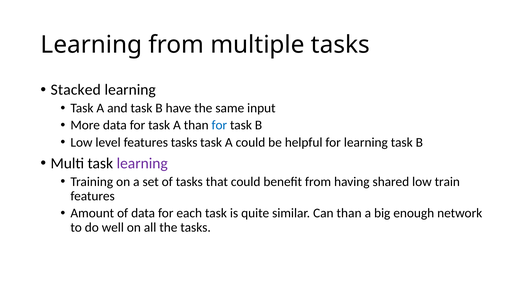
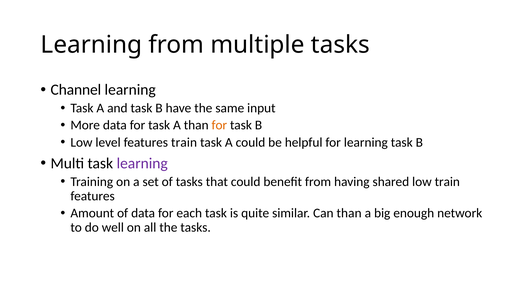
Stacked: Stacked -> Channel (76, 90)
for colour: blue -> orange (219, 125)
features tasks: tasks -> train (184, 142)
